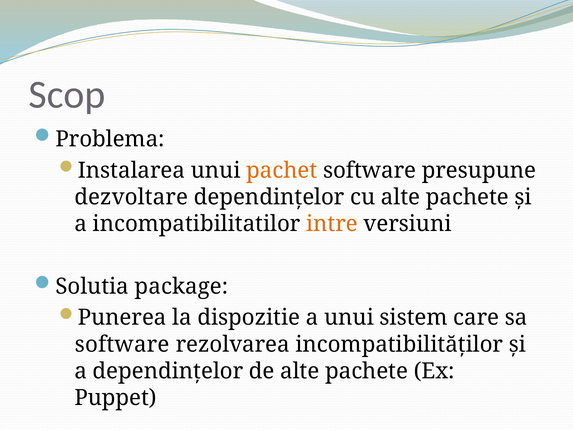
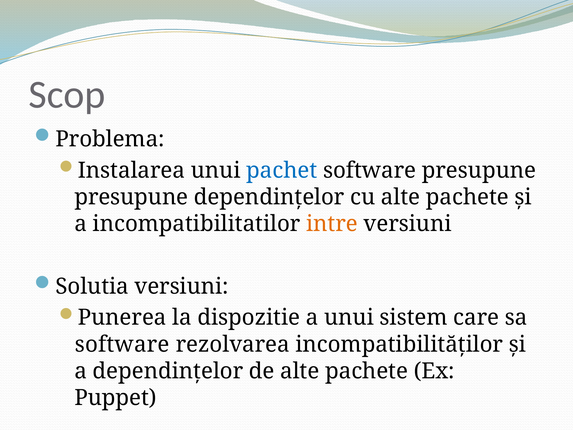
pachet colour: orange -> blue (282, 170)
dezvoltare: dezvoltare -> presupune (131, 197)
Solutia package: package -> versiuni (182, 286)
